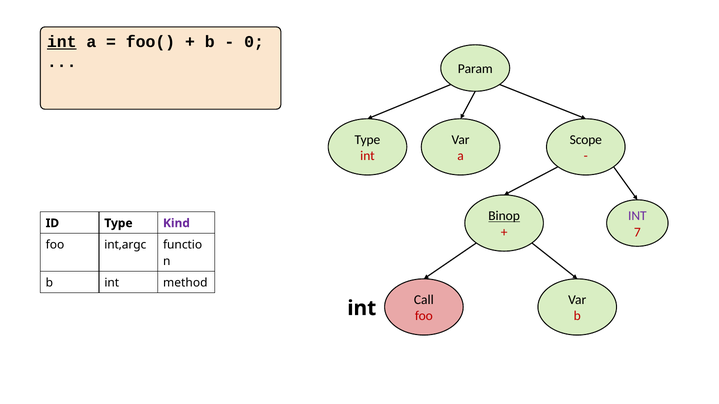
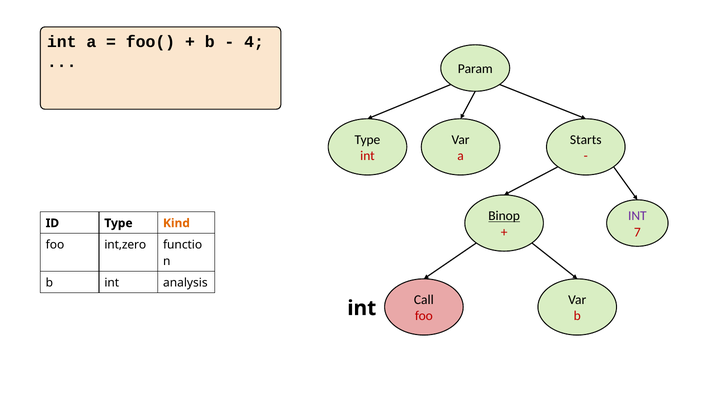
int underline: present -> none (62, 42)
0: 0 -> 4 (254, 42)
Scope: Scope -> Starts (586, 140)
Kind colour: purple -> orange (176, 223)
int,argc: int,argc -> int,zero (125, 245)
method: method -> analysis (185, 283)
